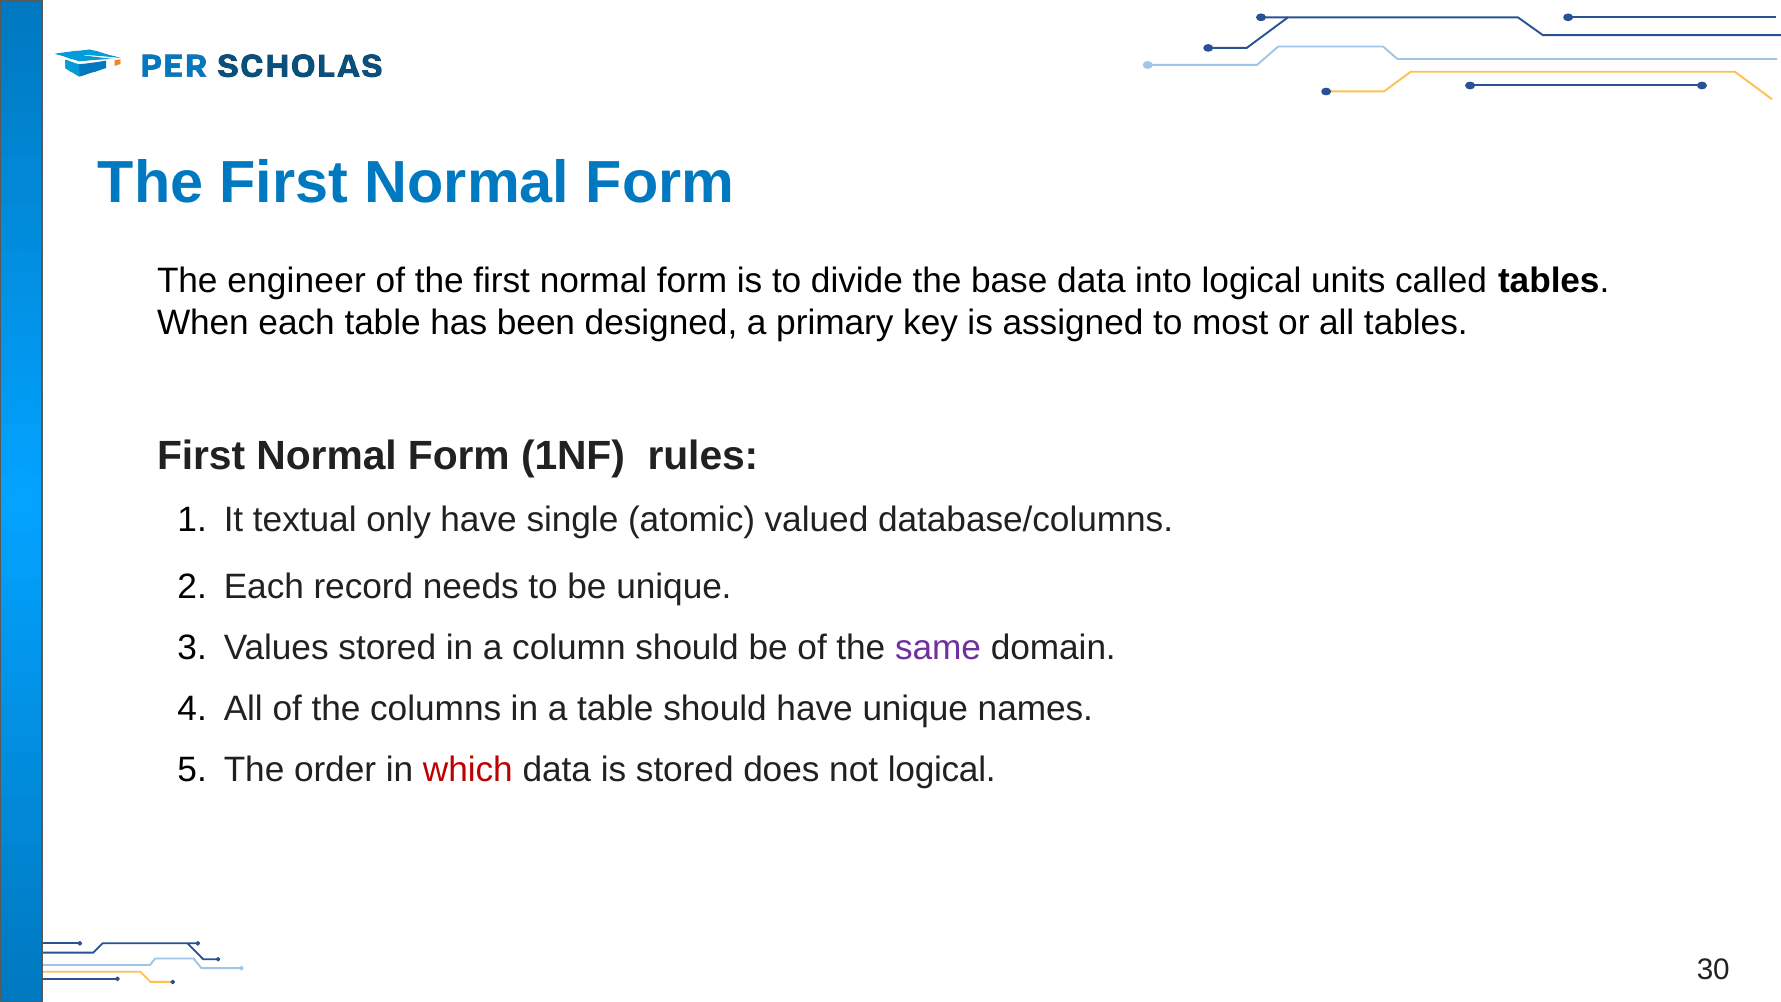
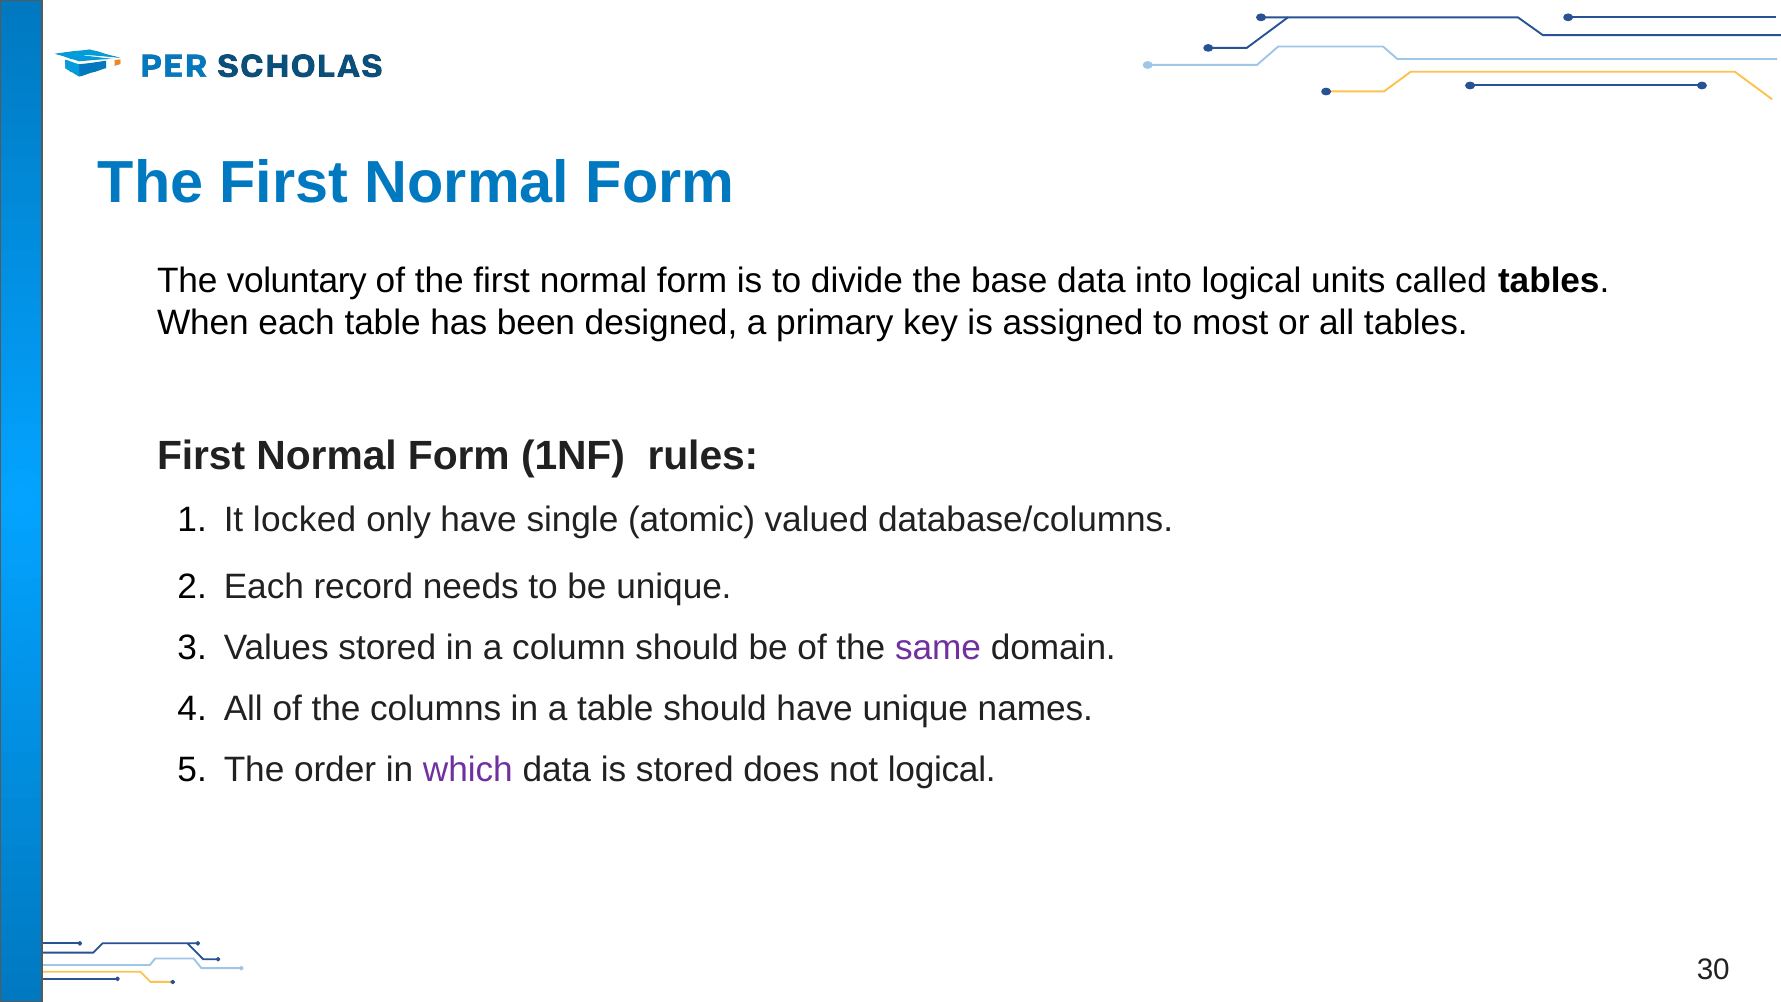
engineer: engineer -> voluntary (297, 281)
textual: textual -> locked (305, 520)
which colour: red -> purple (468, 769)
